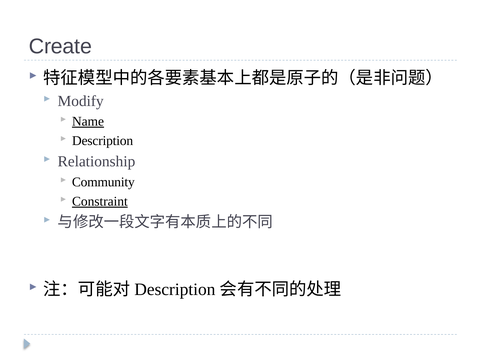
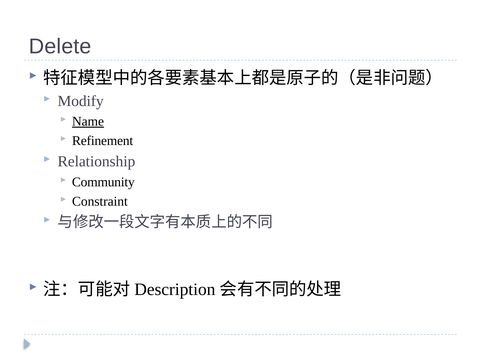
Create: Create -> Delete (60, 46)
Description: Description -> Refinement (103, 141)
Constraint underline: present -> none (100, 201)
